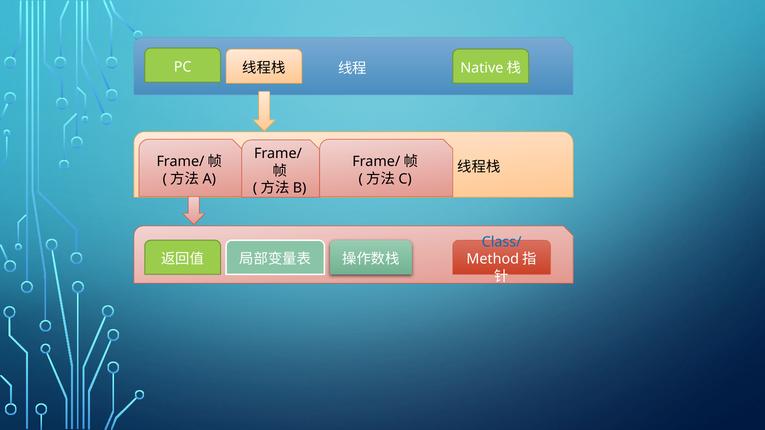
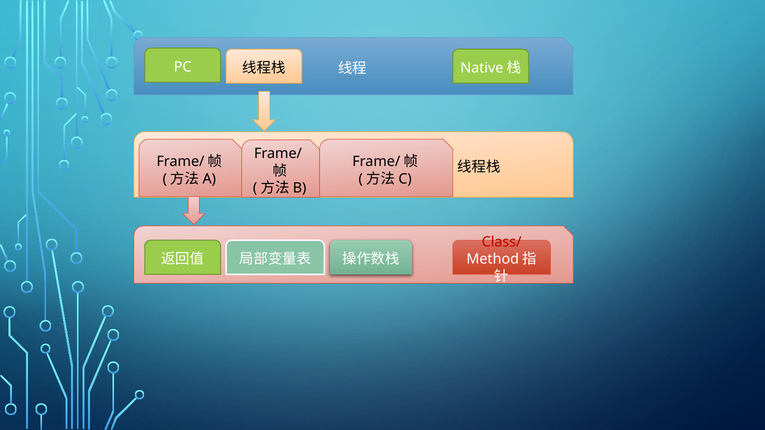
Class/ colour: blue -> red (502, 242)
